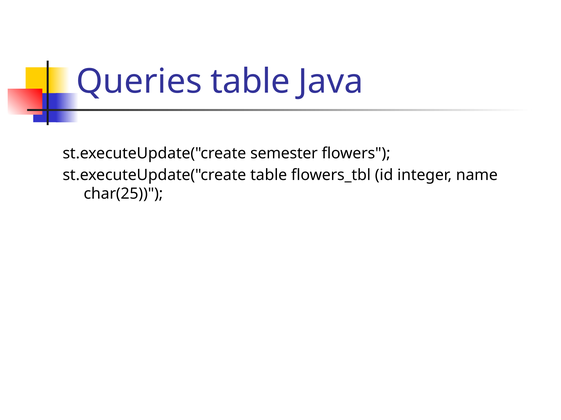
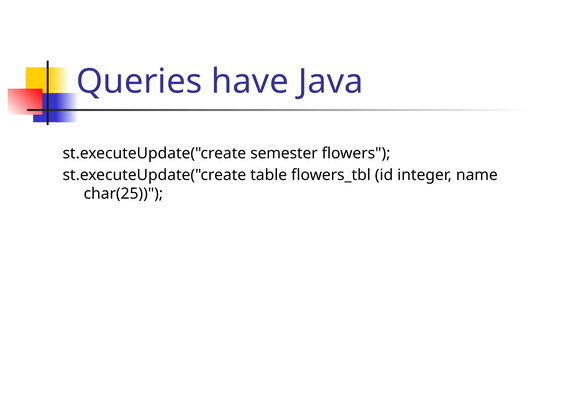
Queries table: table -> have (250, 82)
